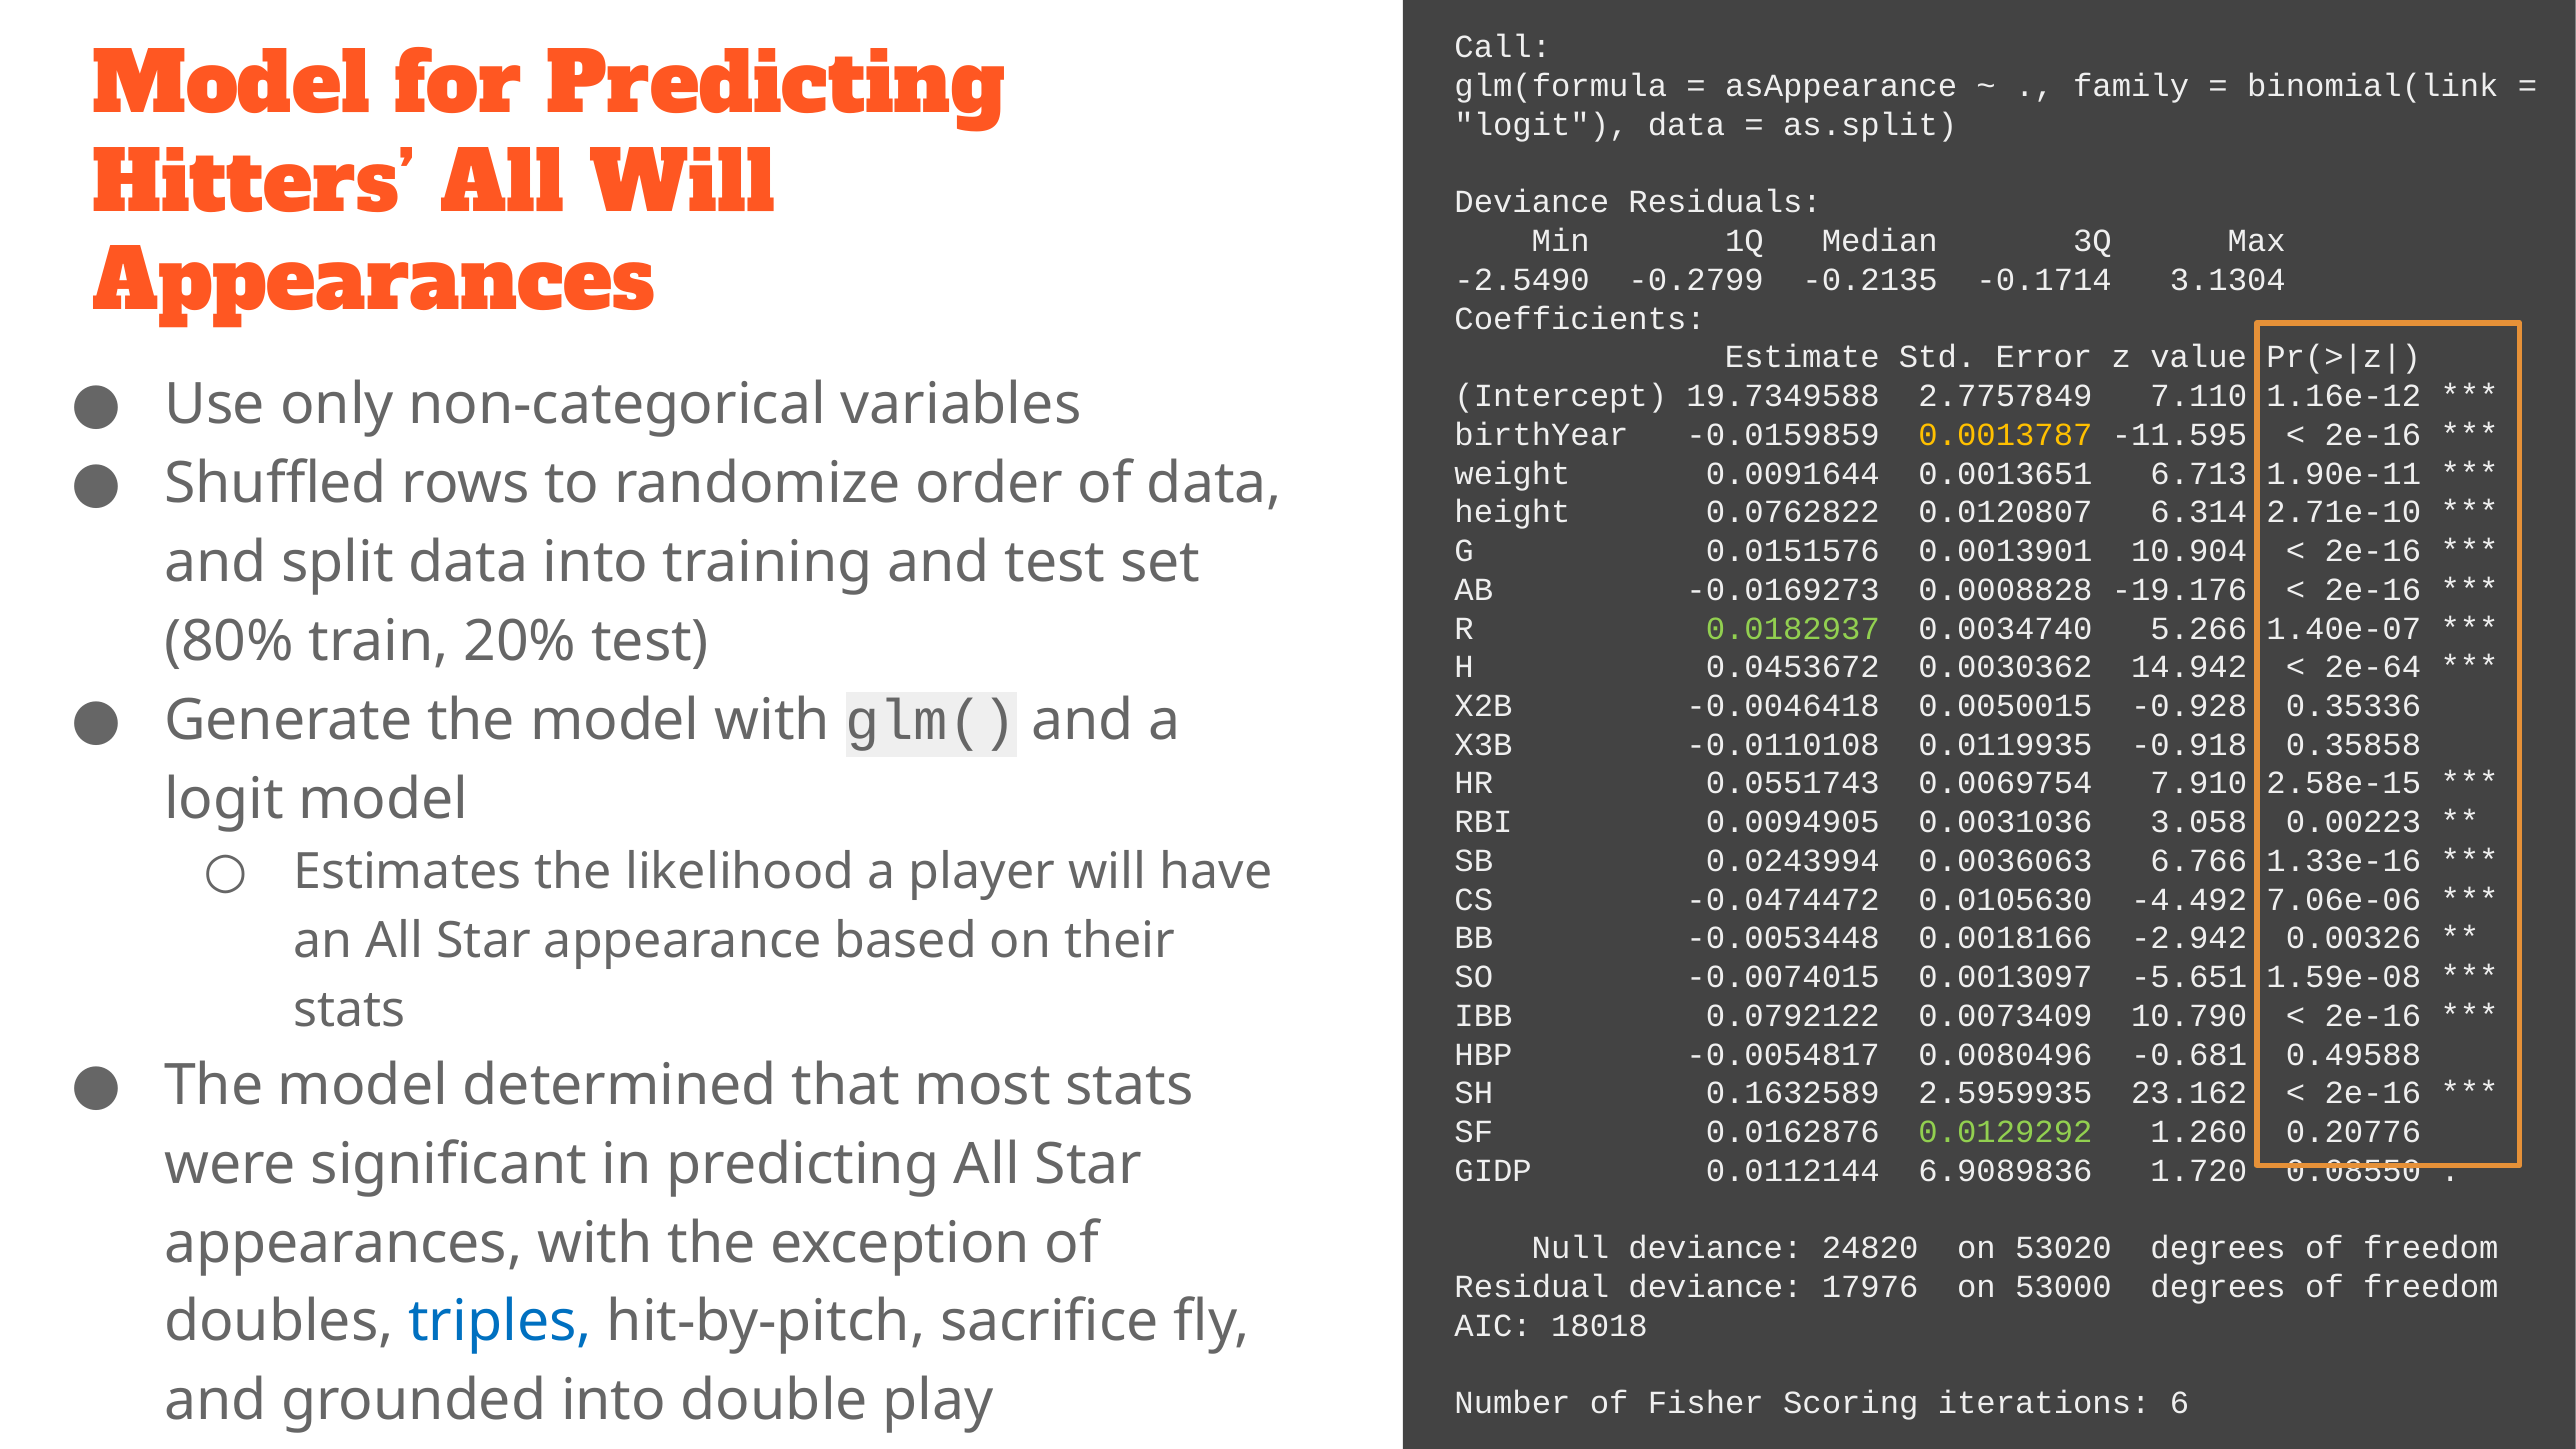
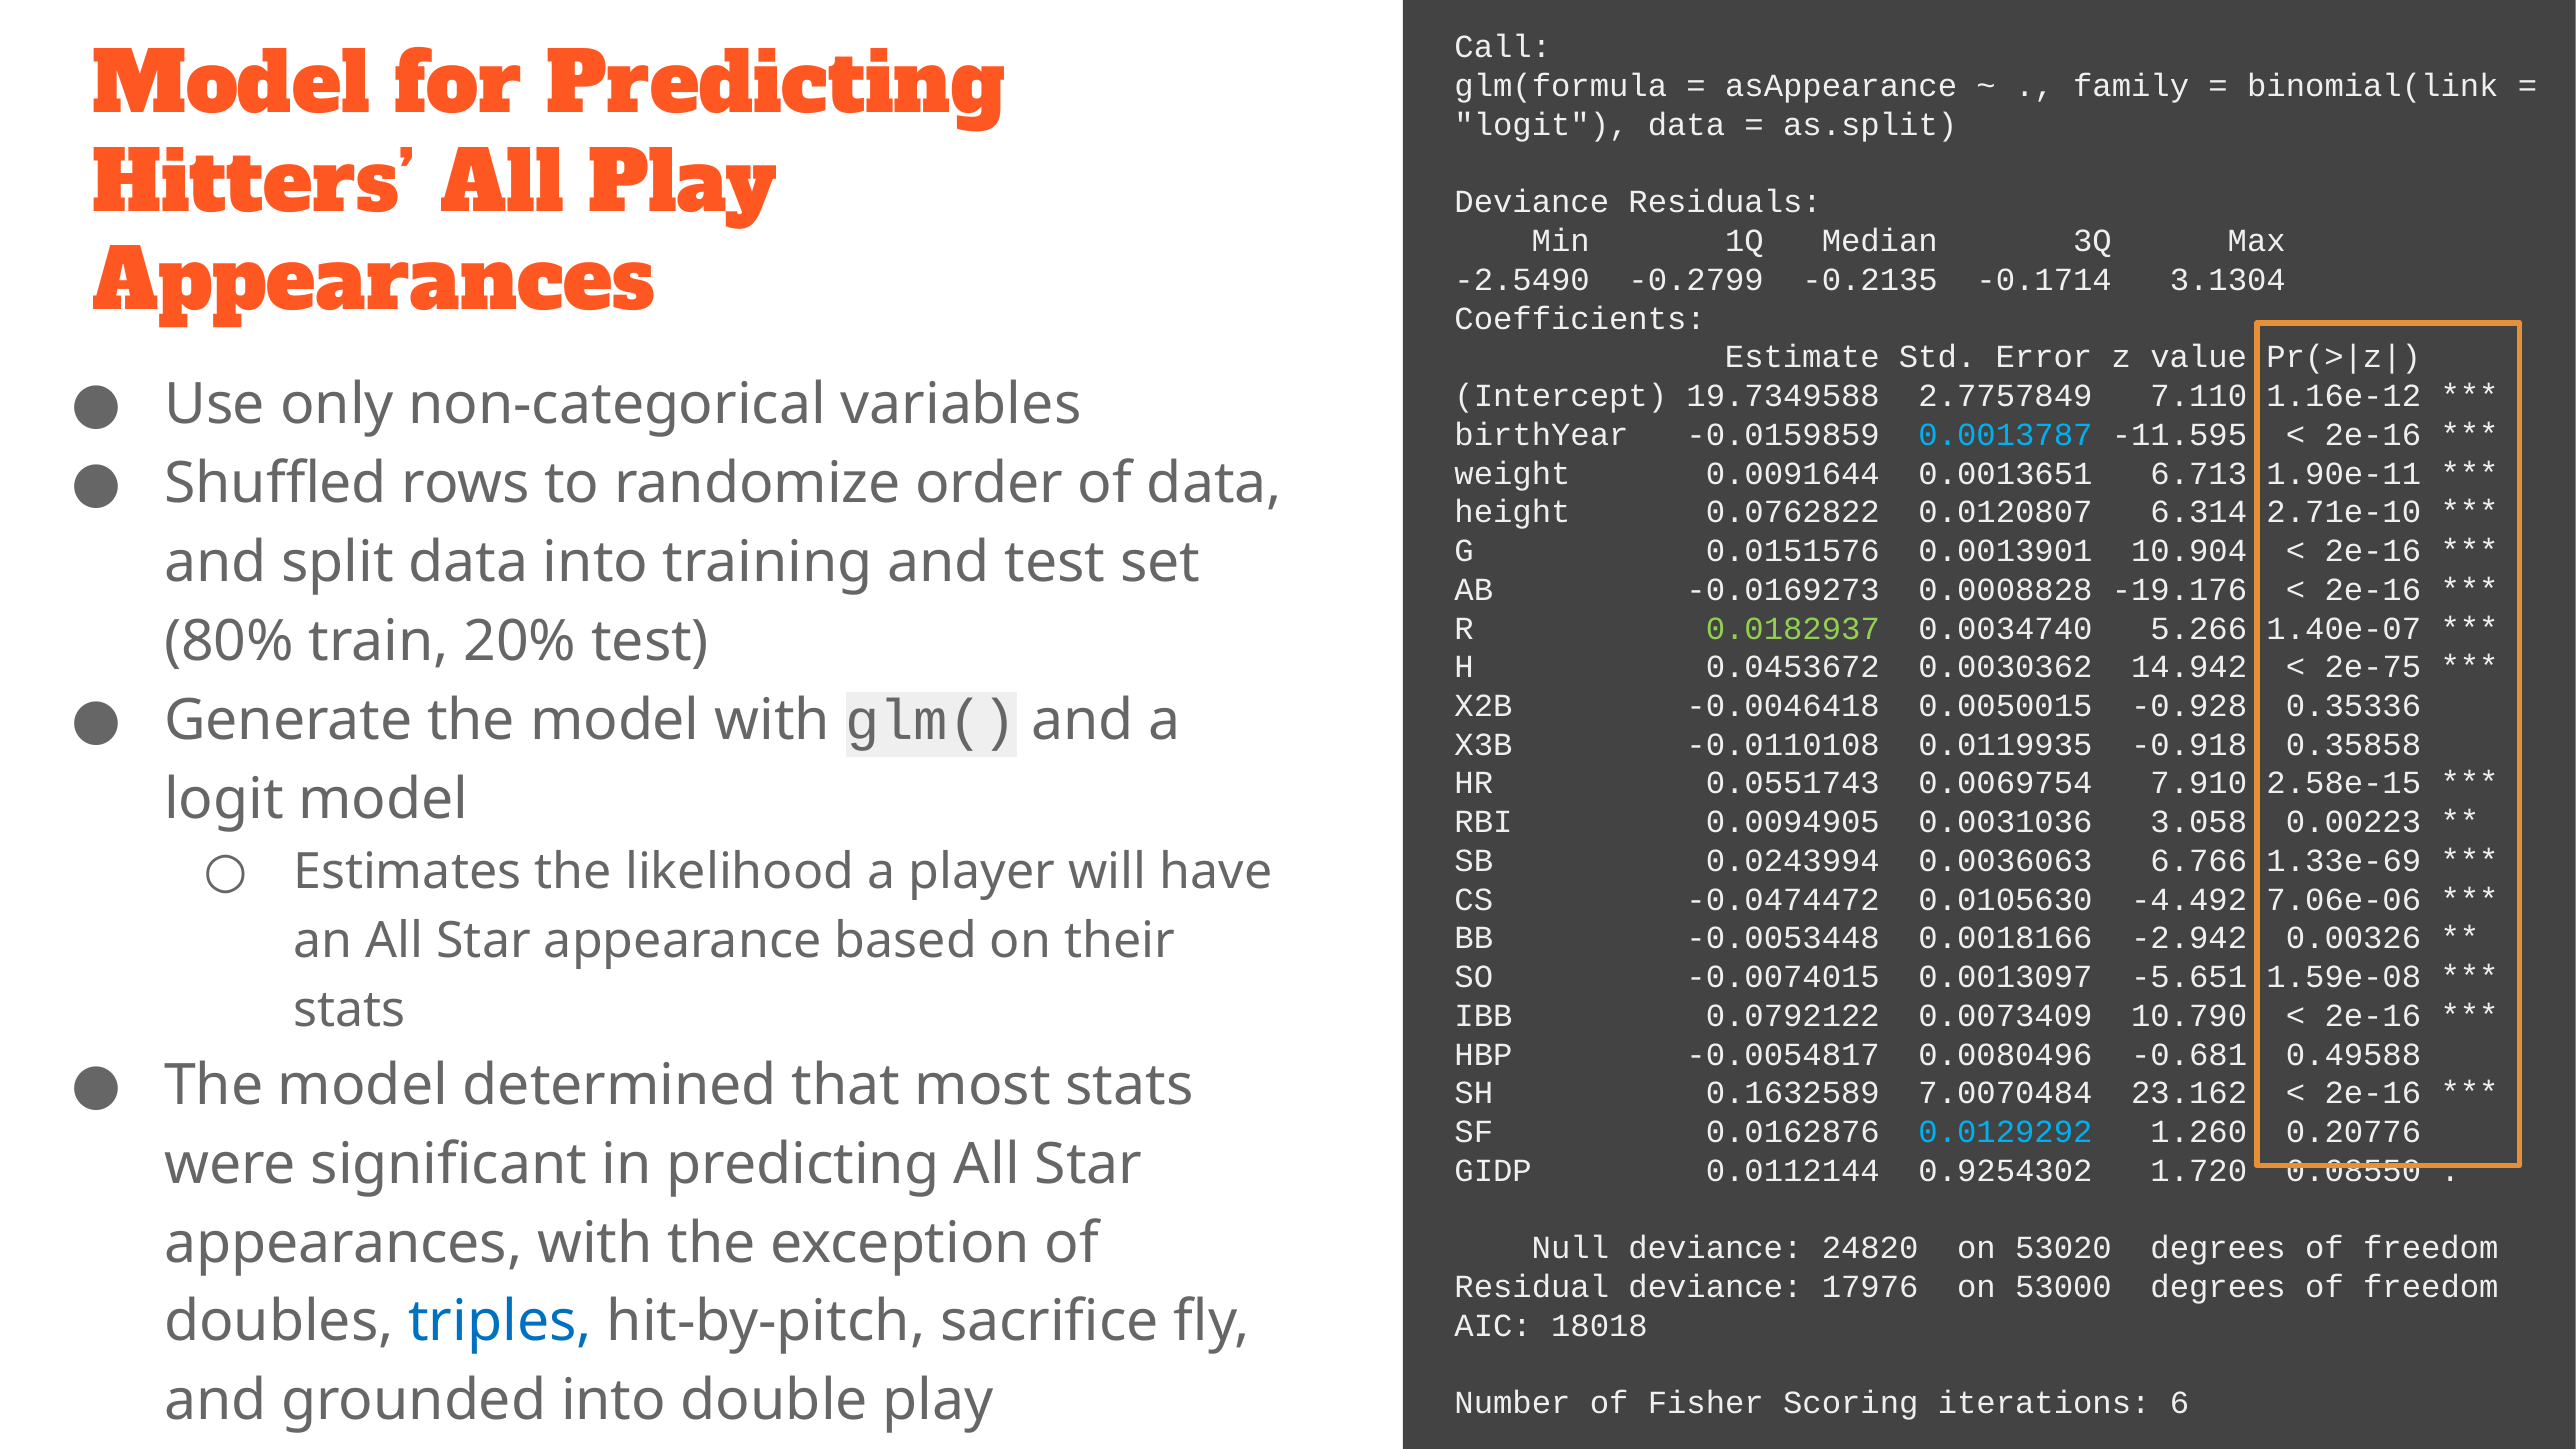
All Will: Will -> Play (683, 184)
0.0013787 colour: yellow -> light blue (2005, 435)
2e-64: 2e-64 -> 2e-75 (2373, 667)
1.33e-16: 1.33e-16 -> 1.33e-69 (2344, 861)
2.5959935: 2.5959935 -> 7.0070484 (2005, 1093)
0.0129292 colour: light green -> light blue (2005, 1132)
6.9089836: 6.9089836 -> 0.9254302 (2005, 1171)
